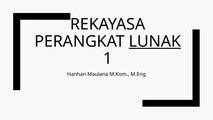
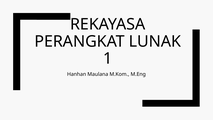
LUNAK underline: present -> none (155, 41)
